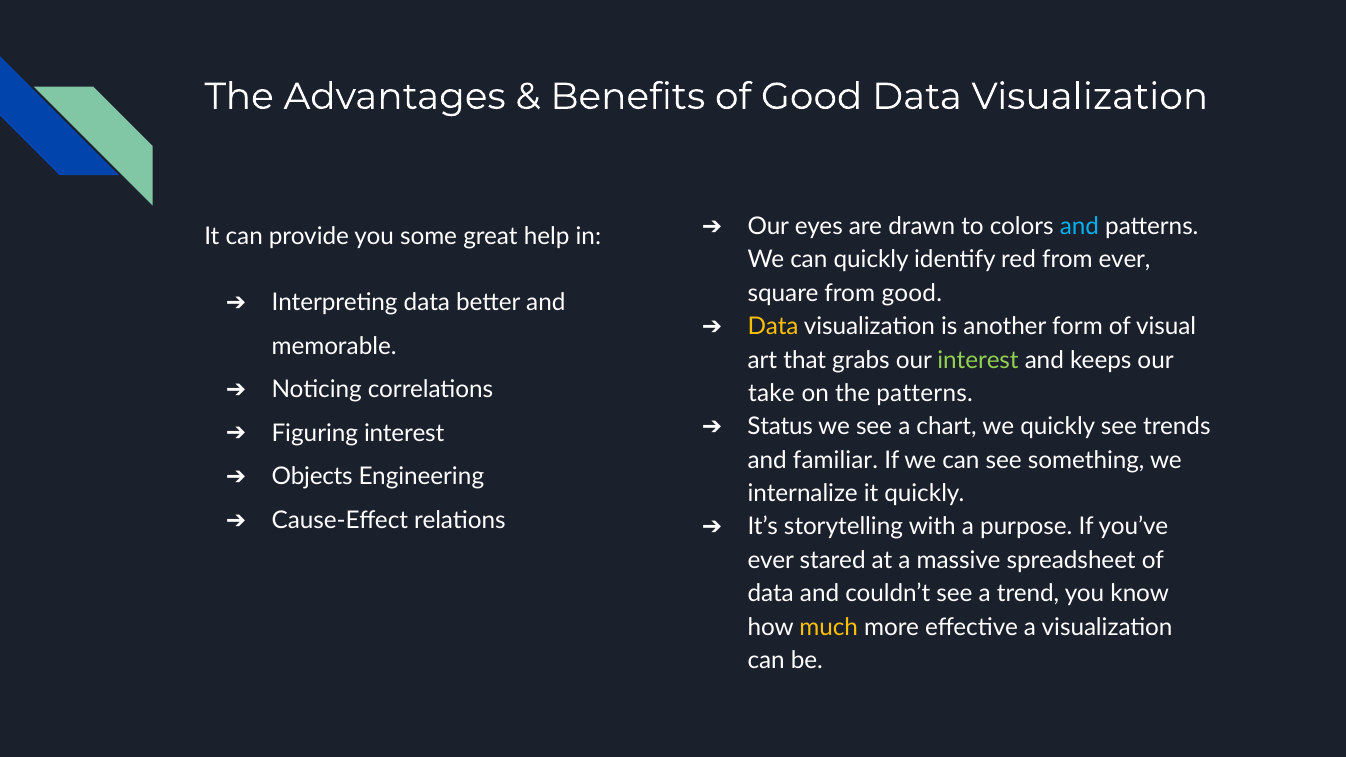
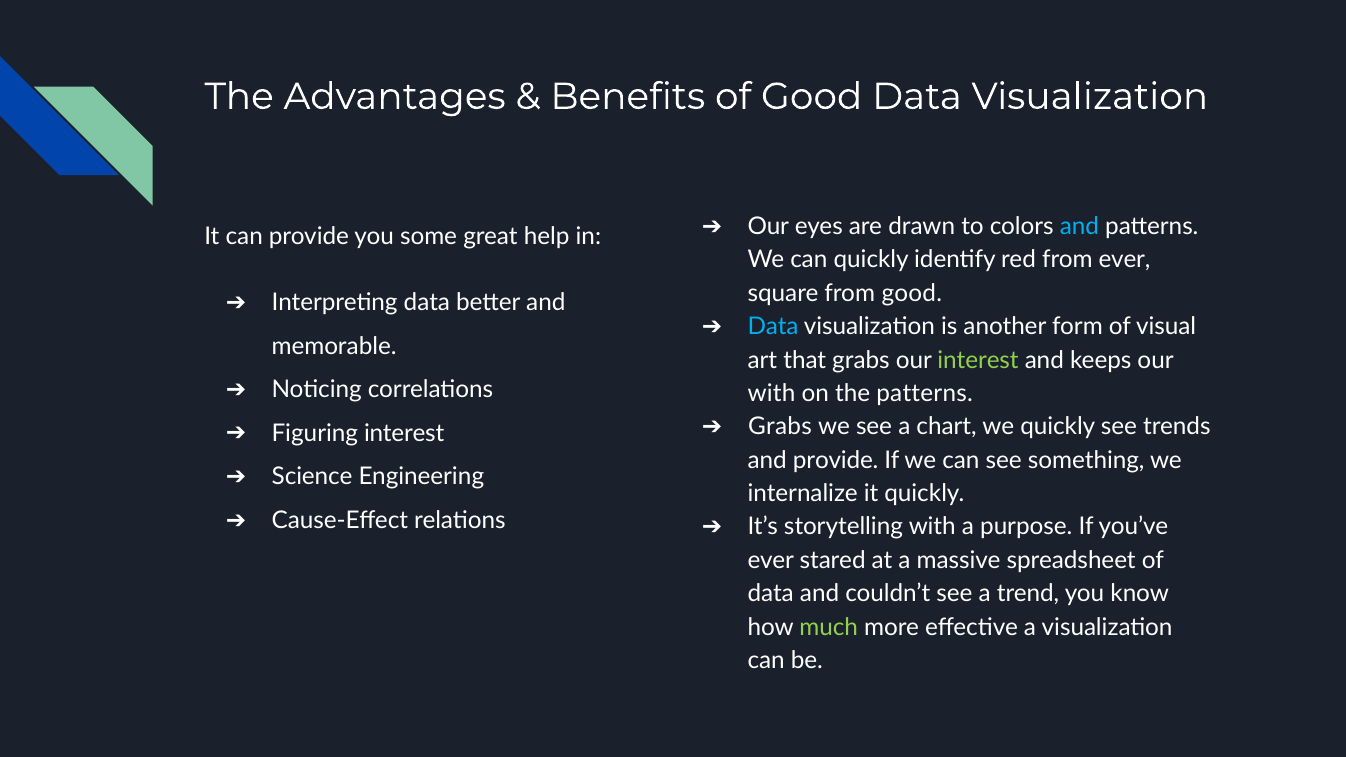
Data colour: yellow -> light blue (773, 327)
take: take -> with (771, 393)
Status: Status -> Grabs (780, 427)
and familiar: familiar -> provide (836, 460)
Objects: Objects -> Science (312, 477)
much colour: yellow -> light green (829, 627)
